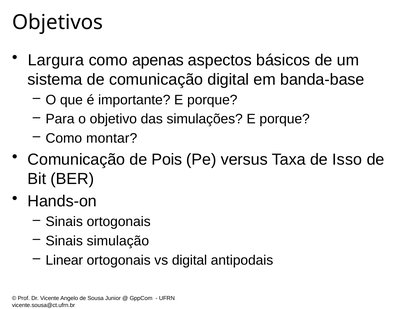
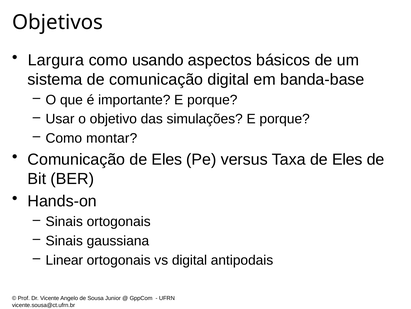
apenas: apenas -> usando (158, 60)
Para: Para -> Usar (60, 119)
Pois: Pois -> Eles (167, 159)
Taxa de Isso: Isso -> Eles (347, 159)
simulação: simulação -> gaussiana (118, 240)
